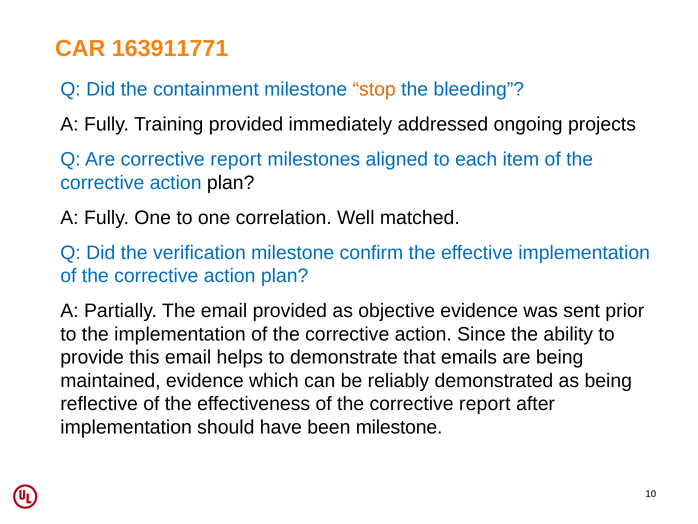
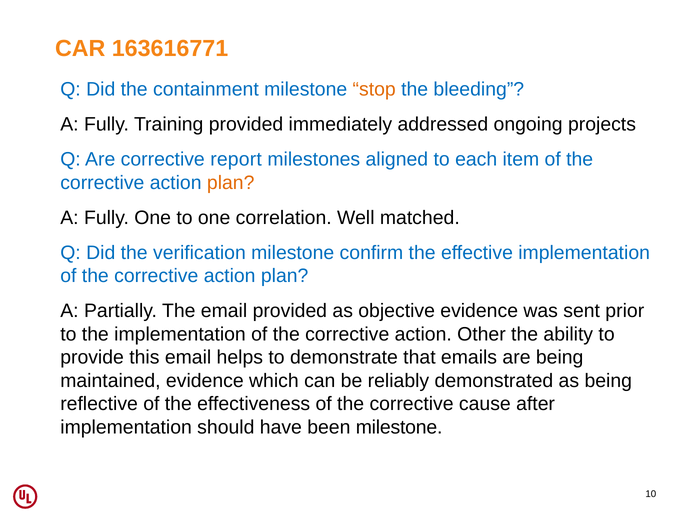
163911771: 163911771 -> 163616771 (170, 48)
plan colour: black -> orange (231, 183)
Since: Since -> Other (481, 334)
the corrective report: report -> cause (485, 404)
